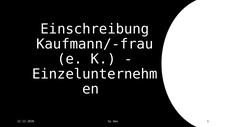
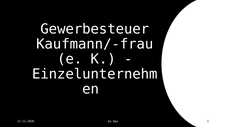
Einschreibung: Einschreibung -> Gewerbesteuer (95, 29)
